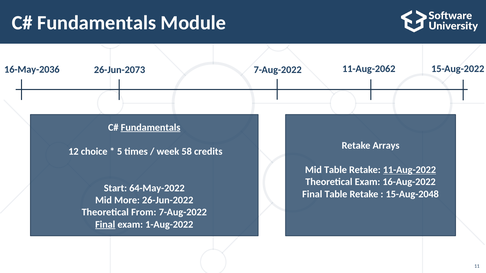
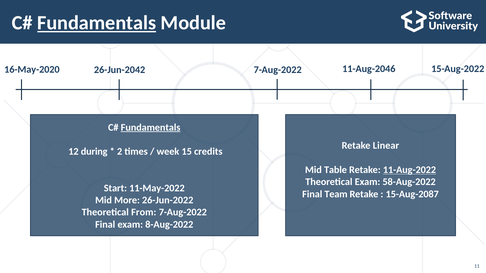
Fundamentals underline: none -> present (97, 23)
11-Aug-2062: 11-Aug-2062 -> 11-Aug-2046 (369, 69)
16-May-2036: 16-May-2036 -> 16-May-2020 (32, 69)
26-Jun-2073: 26-Jun-2073 -> 26-Jun-2042 (120, 70)
Arrays: Arrays -> Linear (386, 146)
choice: choice -> during (94, 152)
5: 5 -> 2 (120, 152)
58: 58 -> 15 (187, 152)
16-Aug-2022: 16-Aug-2022 -> 58-Aug-2022 (409, 182)
64-May-2022: 64-May-2022 -> 11-May-2022 (157, 188)
Final Table: Table -> Team (336, 194)
15-Aug-2048: 15-Aug-2048 -> 15-Aug-2087 (412, 194)
Final underline: present -> none (105, 225)
1-Aug-2022: 1-Aug-2022 -> 8-Aug-2022 (169, 225)
